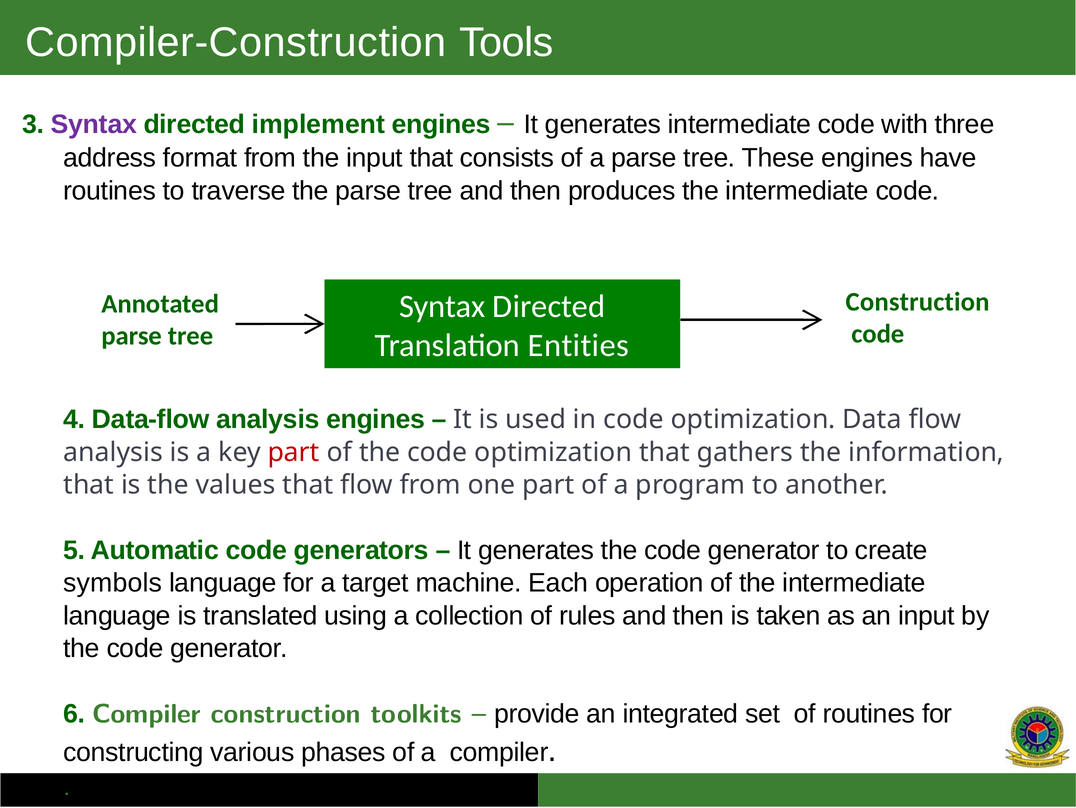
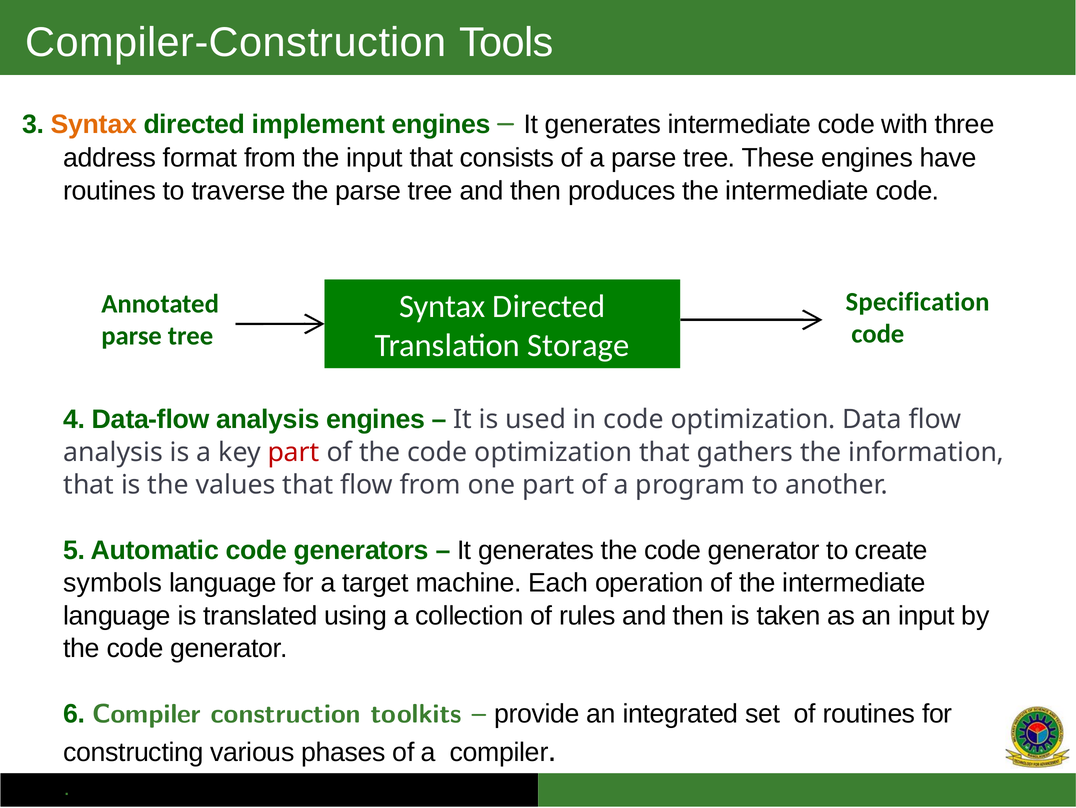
Syntax colour: purple -> orange (94, 124)
Construction: Construction -> Specification (918, 302)
Entities: Entities -> Storage (579, 346)
